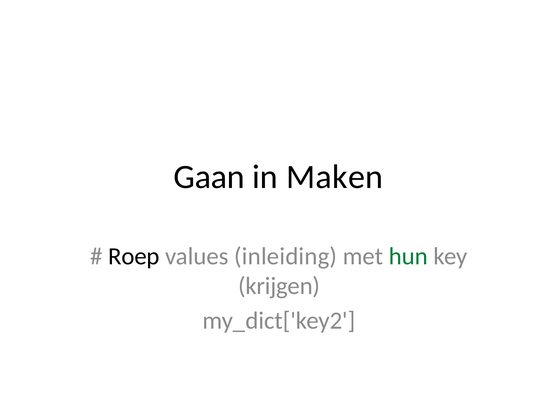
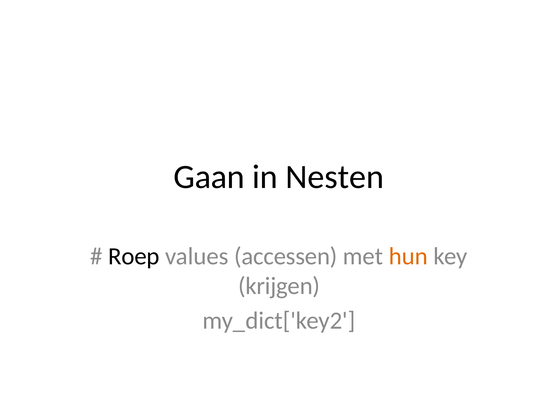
Maken: Maken -> Nesten (335, 177)
inleiding: inleiding -> accessen (286, 257)
hun colour: green -> orange (408, 257)
